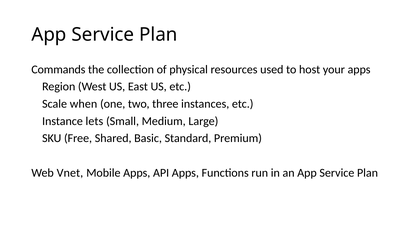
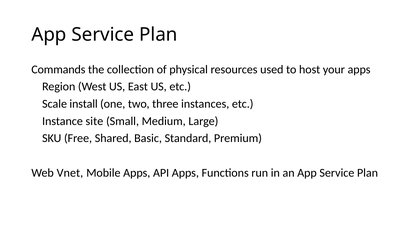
when: when -> install (84, 104)
lets: lets -> site (94, 121)
